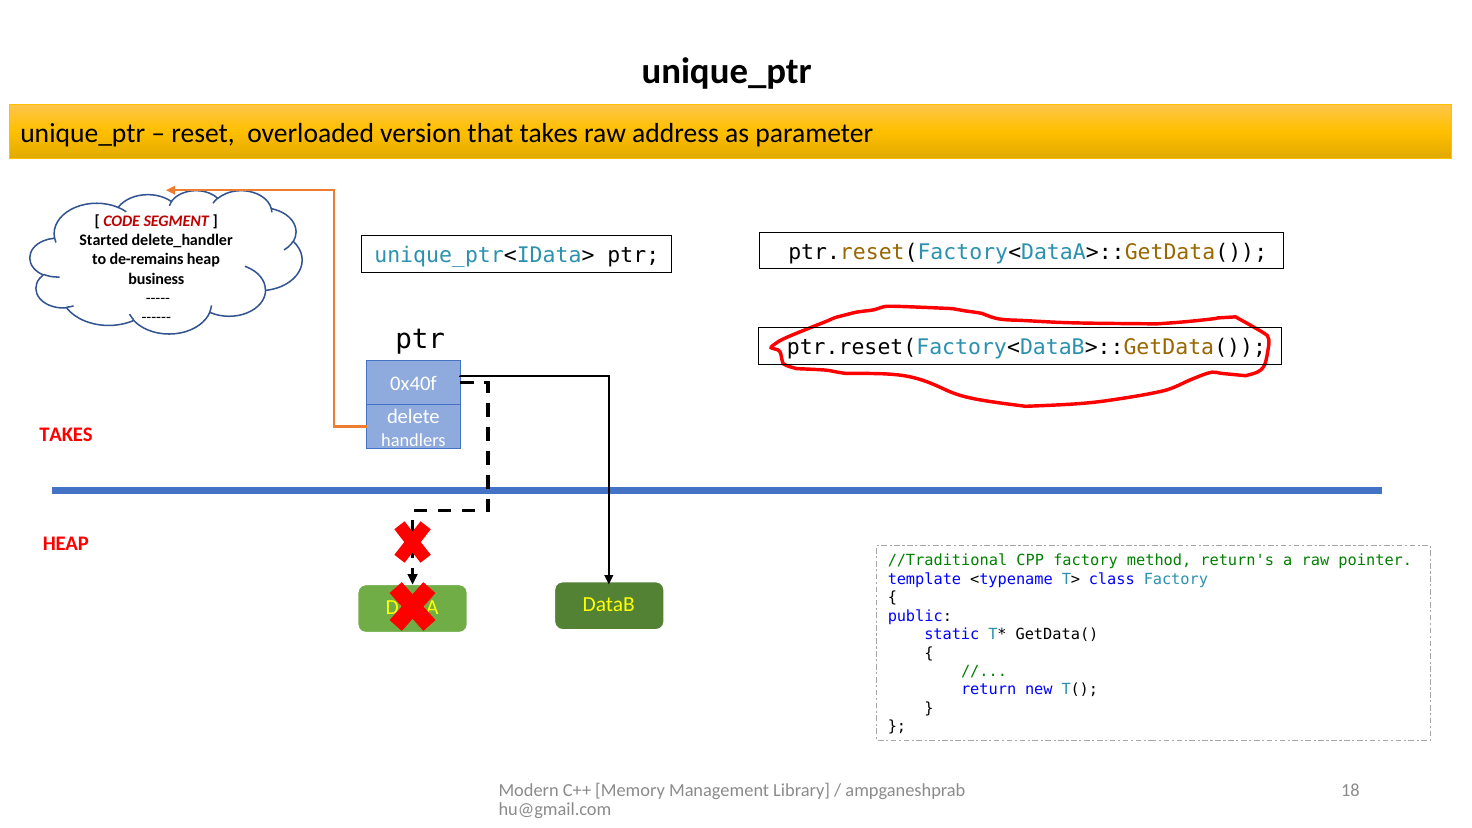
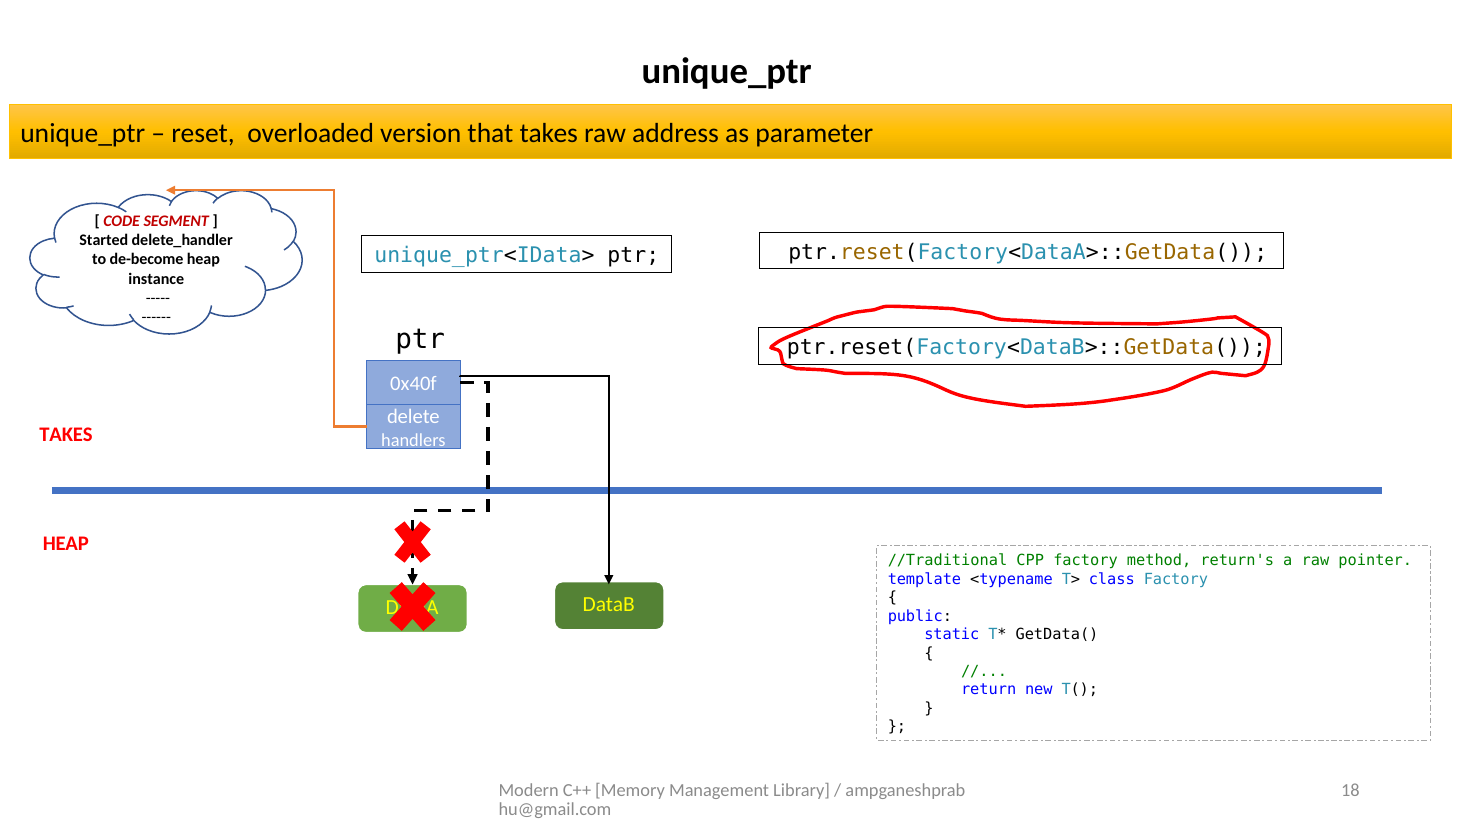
de-remains: de-remains -> de-become (147, 260)
business: business -> instance (156, 279)
